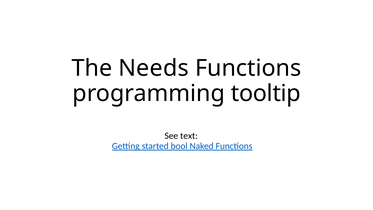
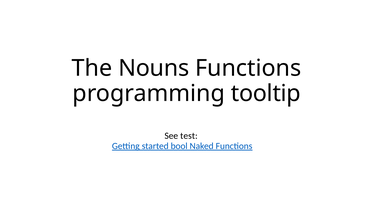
Needs: Needs -> Nouns (154, 68)
text: text -> test (189, 136)
